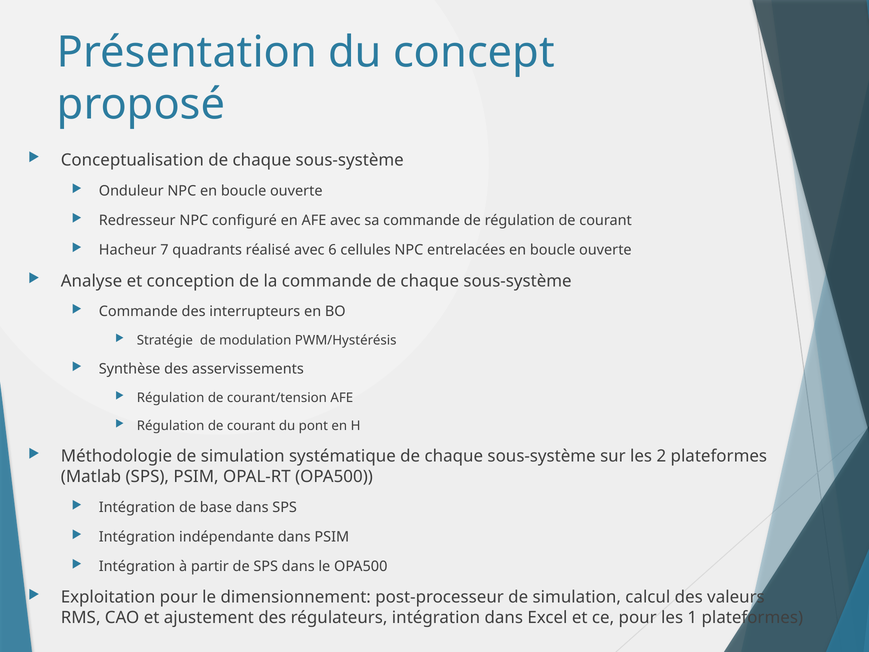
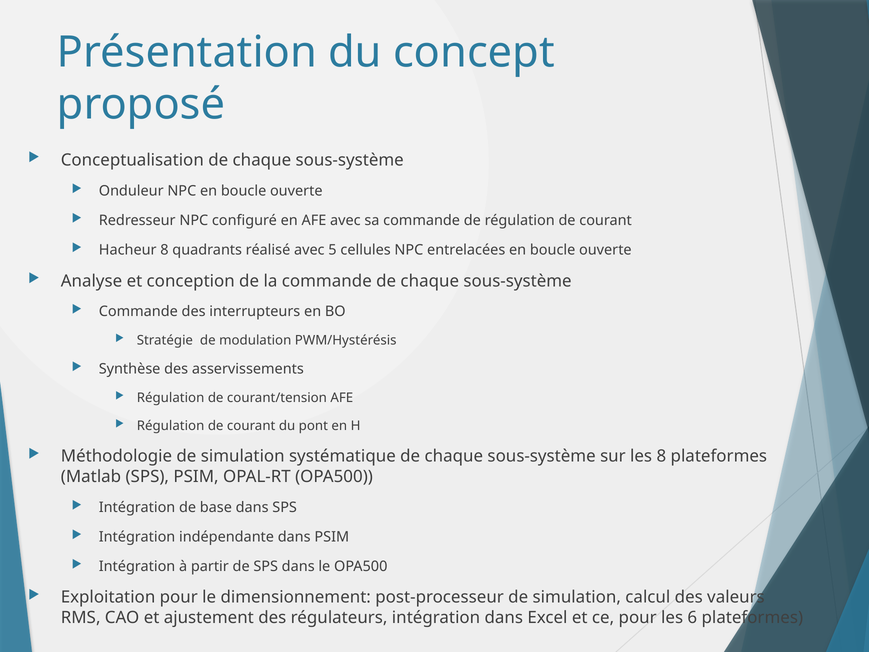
Hacheur 7: 7 -> 8 (164, 250)
6: 6 -> 5 (332, 250)
les 2: 2 -> 8 (661, 456)
1: 1 -> 6 (692, 617)
